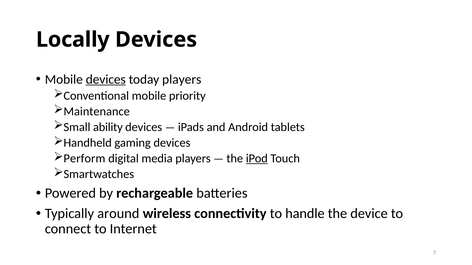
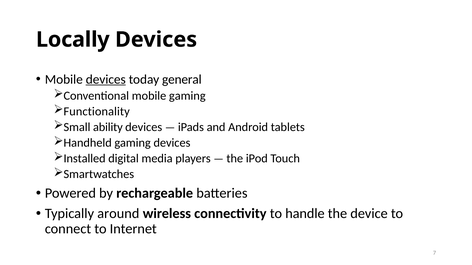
today players: players -> general (182, 80)
mobile priority: priority -> gaming (187, 96)
Maintenance: Maintenance -> Functionality (97, 112)
Perform: Perform -> Installed (85, 159)
iPod underline: present -> none (257, 159)
